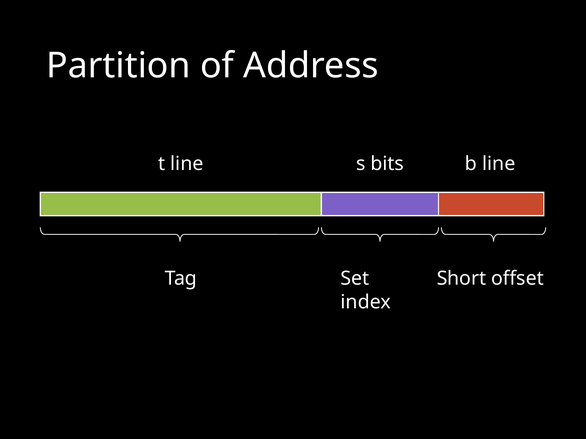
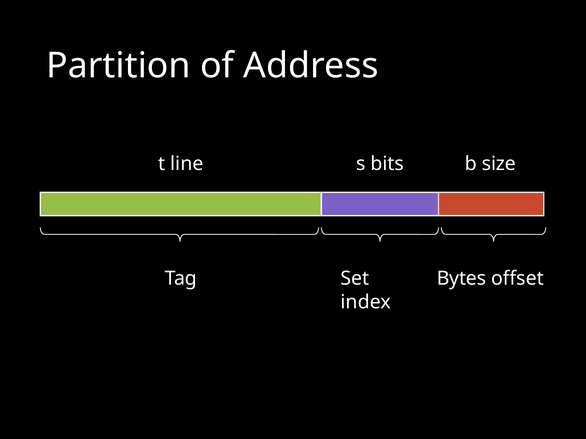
b line: line -> size (499, 164)
Short: Short -> Bytes (461, 279)
